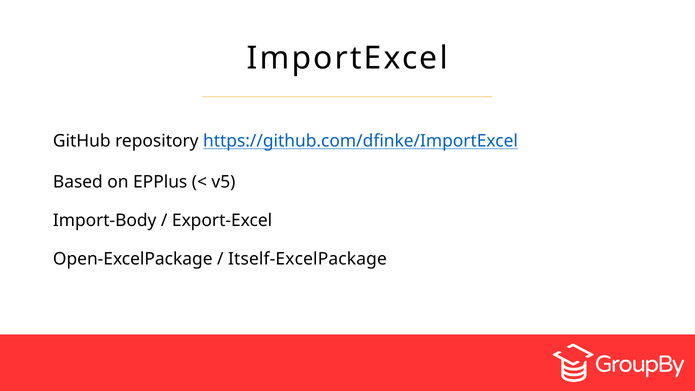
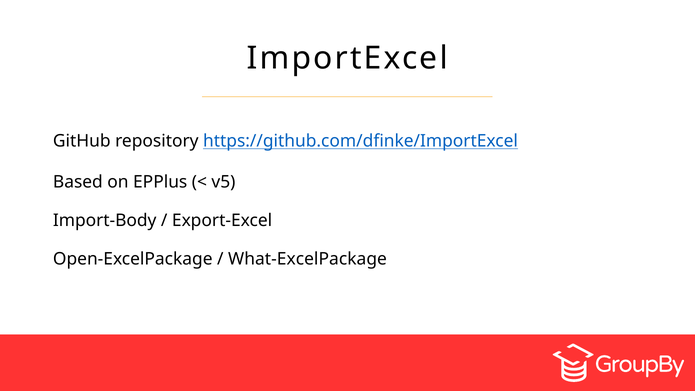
Itself-ExcelPackage: Itself-ExcelPackage -> What-ExcelPackage (307, 259)
